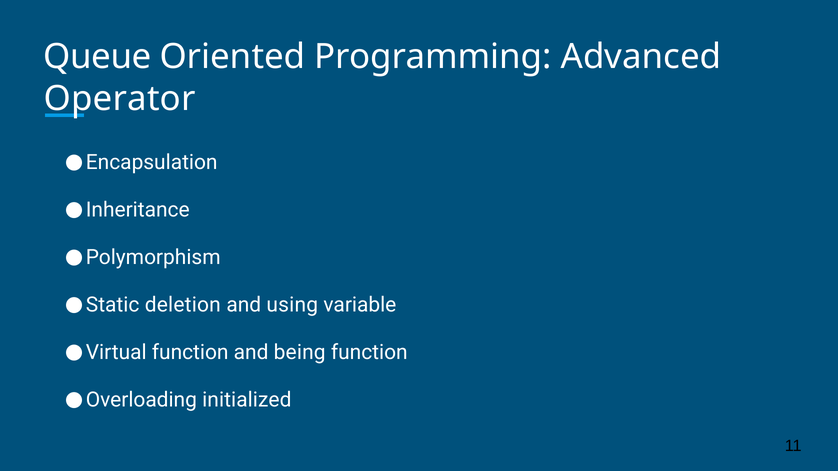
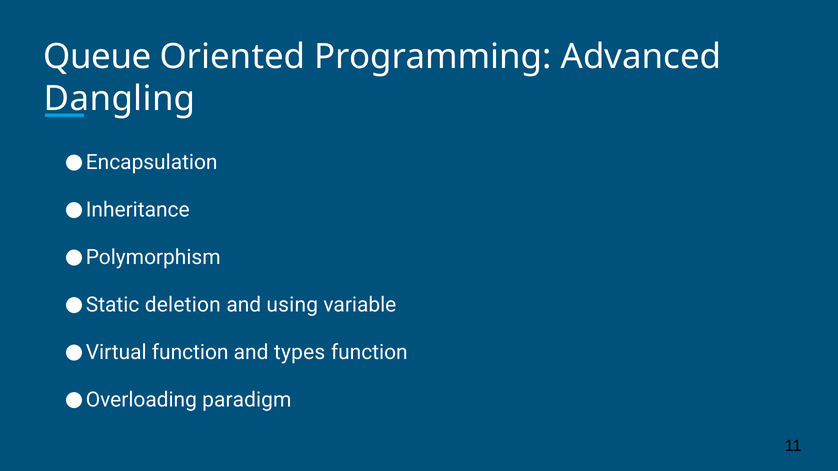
Operator: Operator -> Dangling (120, 99)
being: being -> types (300, 353)
initialized: initialized -> paradigm (247, 400)
